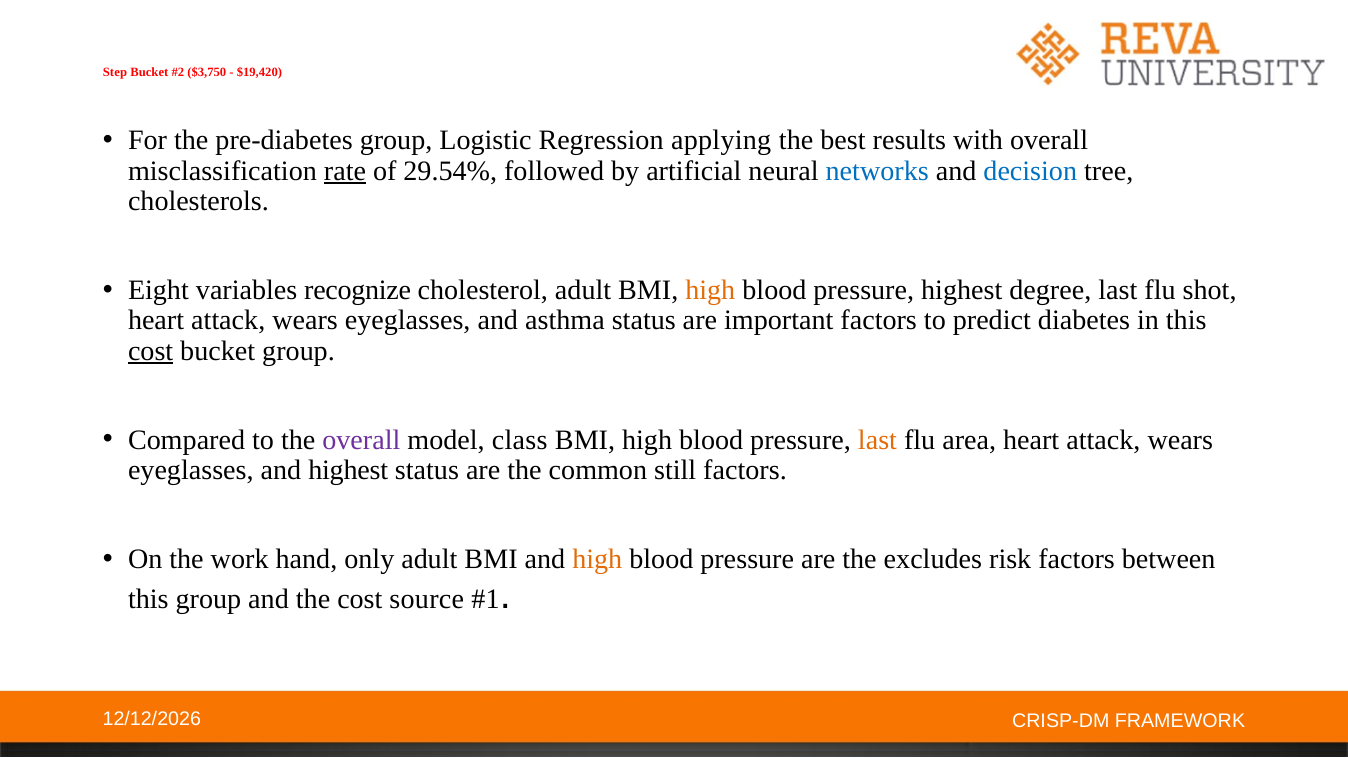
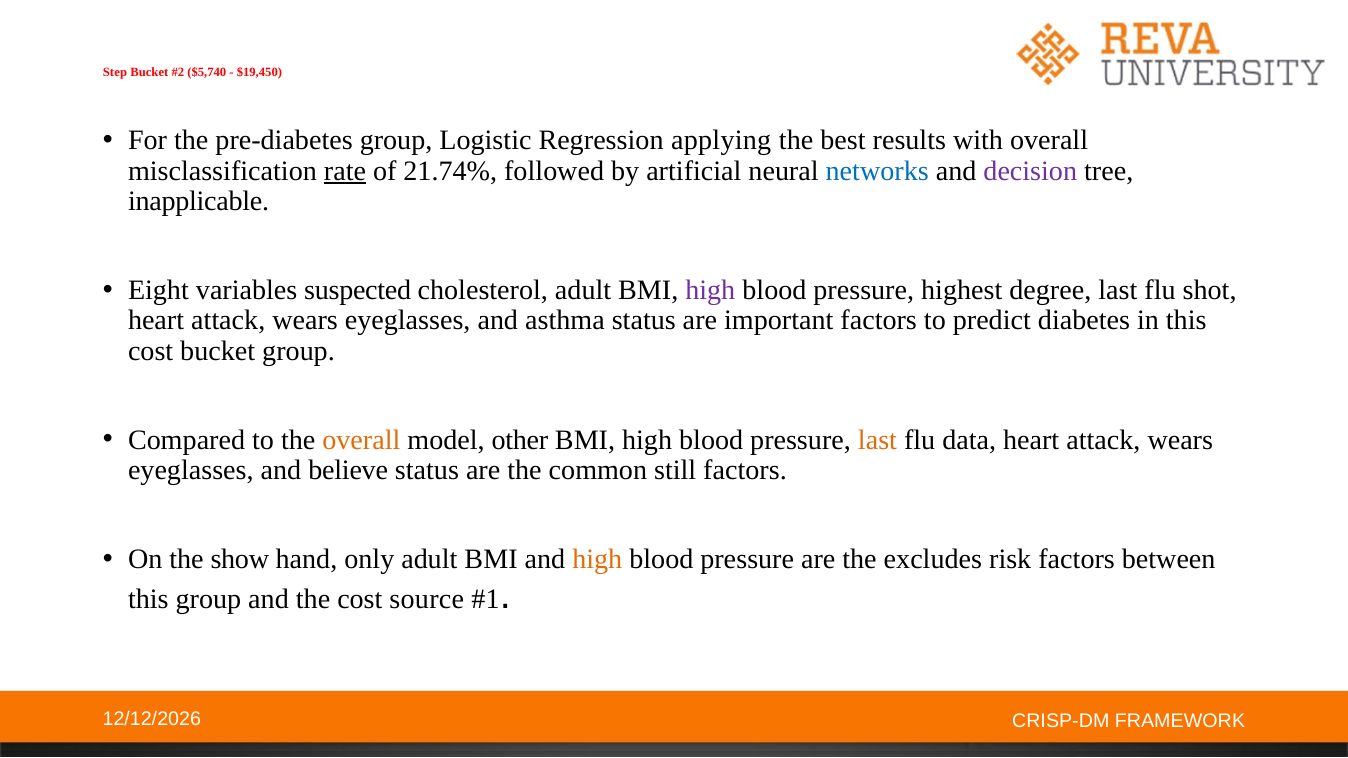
$3,750: $3,750 -> $5,740 (207, 72)
$19,420: $19,420 -> $19,450 (259, 72)
29.54%: 29.54% -> 21.74% (450, 171)
decision colour: blue -> purple (1030, 171)
cholesterols: cholesterols -> inapplicable (199, 201)
recognize: recognize -> suspected (358, 290)
high colour: orange -> purple (710, 290)
cost underline: present -> none (151, 351)
overall colour: purple -> orange (361, 440)
class: class -> other (520, 440)
area: area -> data (969, 440)
and highest: highest -> believe (348, 470)
work: work -> show (240, 559)
